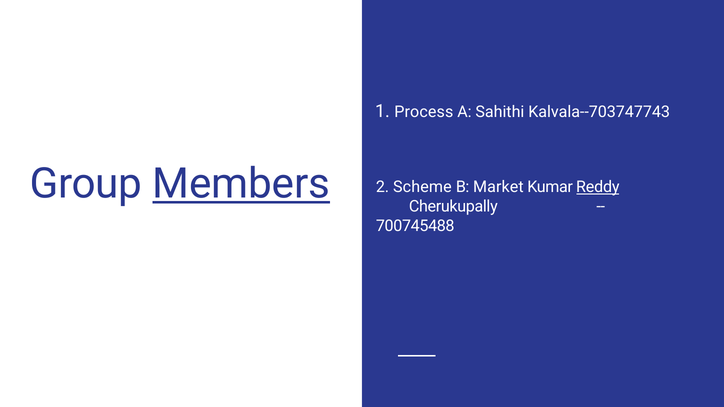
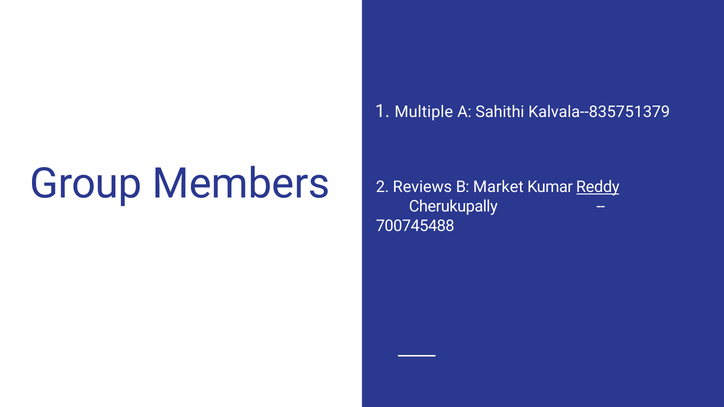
Process: Process -> Multiple (424, 112)
Kalvala--703747743: Kalvala--703747743 -> Kalvala--835751379 (599, 112)
Members underline: present -> none (241, 184)
Scheme: Scheme -> Reviews (422, 187)
